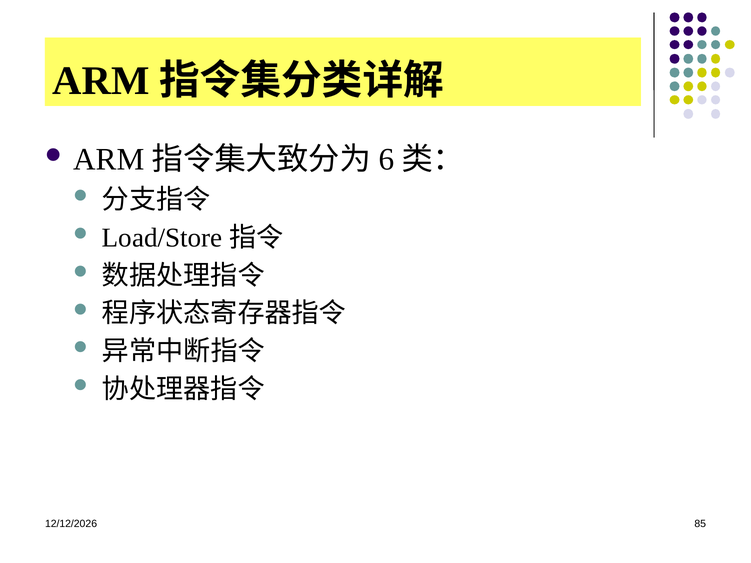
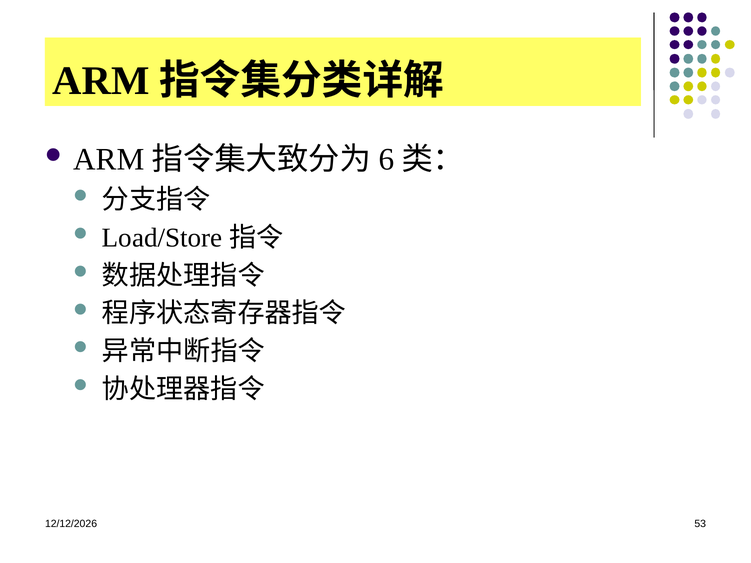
85: 85 -> 53 (700, 524)
